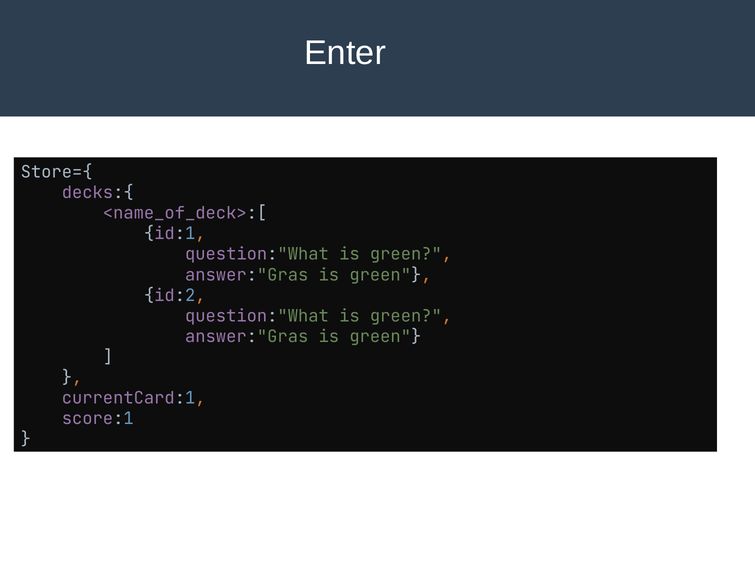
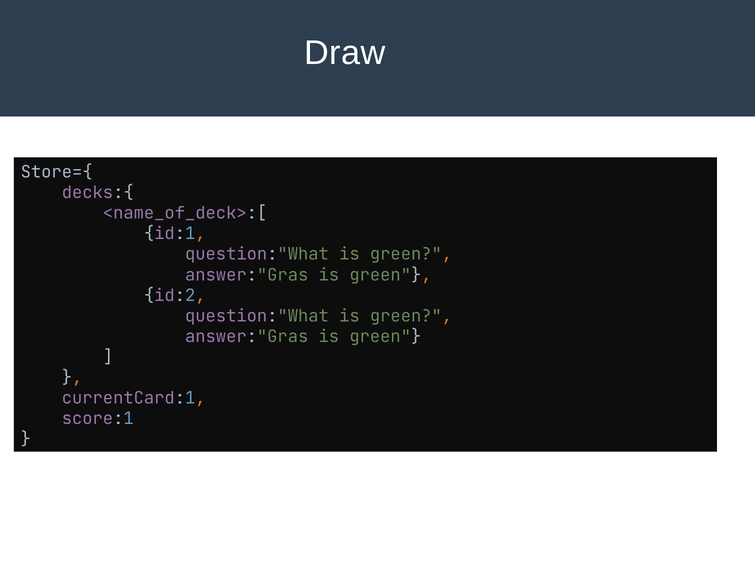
Enter: Enter -> Draw (345, 53)
